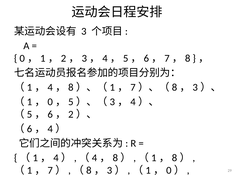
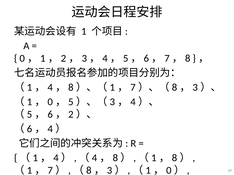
3: 3 -> 1 (84, 31)
